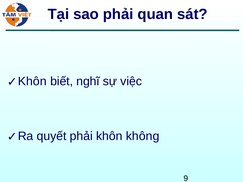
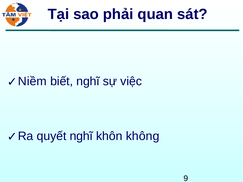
Khôn: Khôn -> Niềm (32, 81)
quyết phải: phải -> nghĩ (81, 136)
